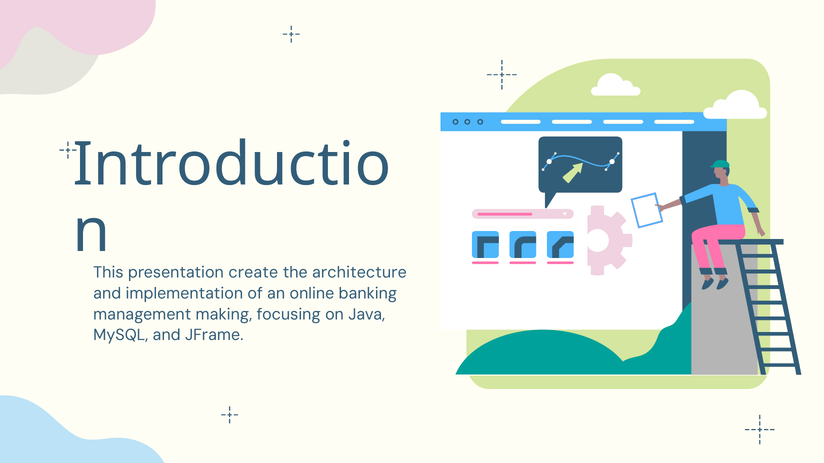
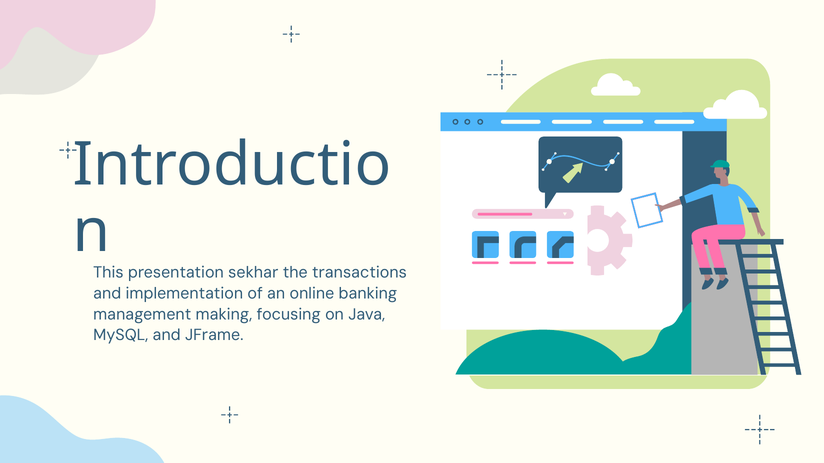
create: create -> sekhar (253, 273)
architecture: architecture -> transactions (359, 273)
